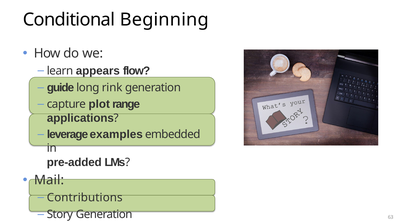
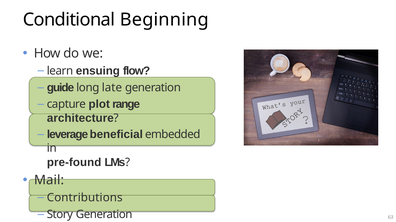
appears: appears -> ensuing (98, 71)
rink: rink -> late (112, 88)
applications: applications -> architecture (80, 118)
examples: examples -> beneficial (116, 135)
pre-added: pre-added -> pre-found (74, 163)
